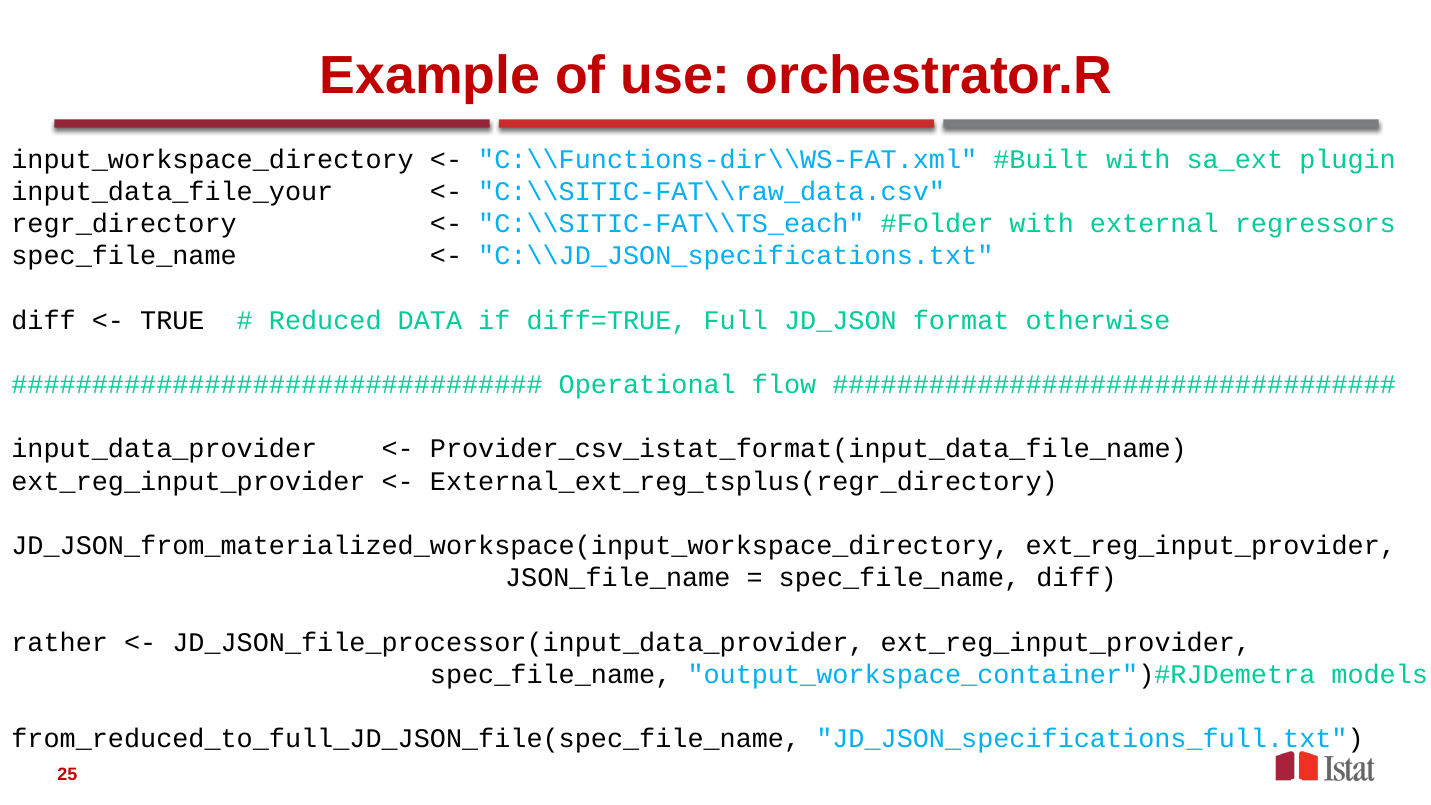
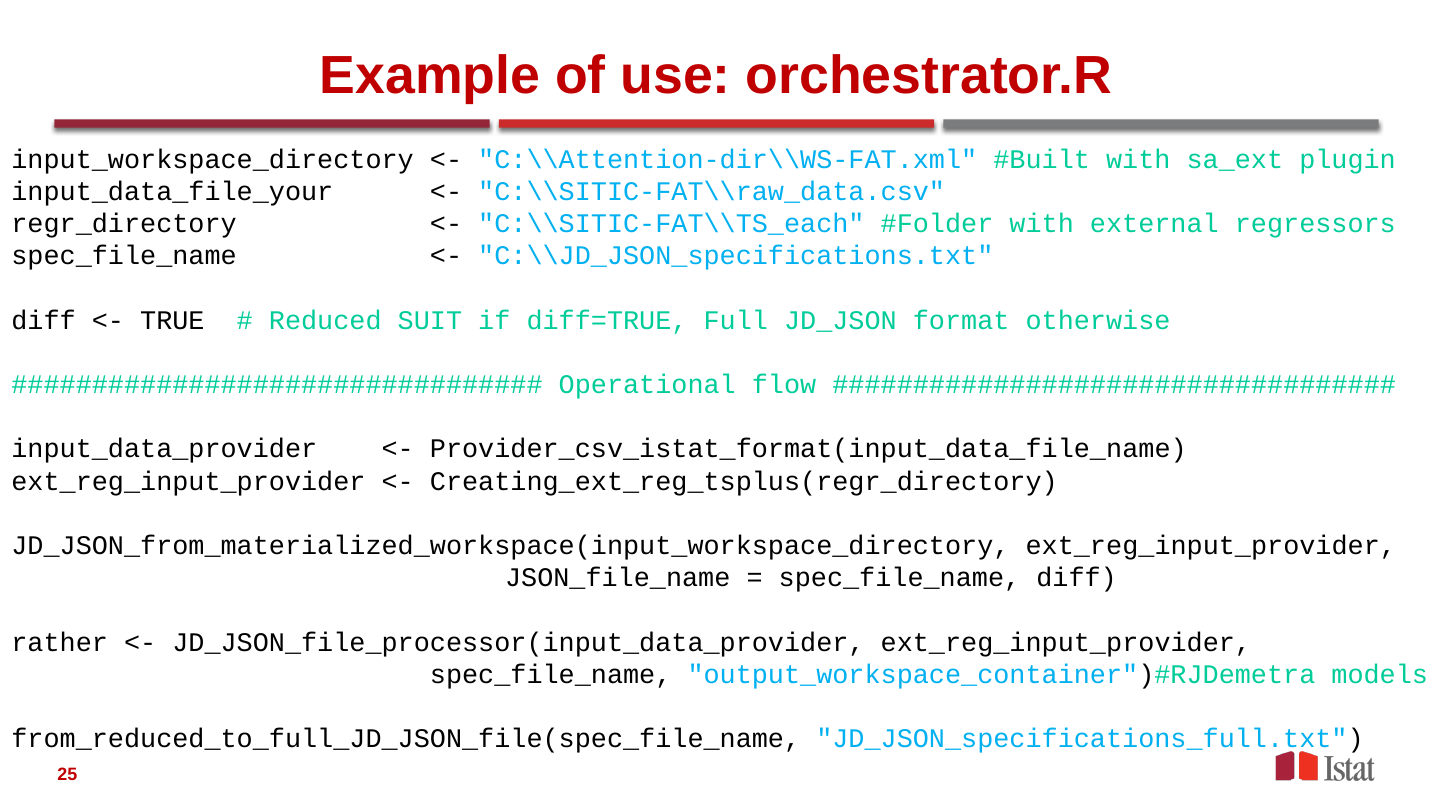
C:\\Functions-dir\\WS-FAT.xml: C:\\Functions-dir\\WS-FAT.xml -> C:\\Attention-dir\\WS-FAT.xml (728, 159)
DATA: DATA -> SUIT (430, 320)
External_ext_reg_tsplus(regr_directory: External_ext_reg_tsplus(regr_directory -> Creating_ext_reg_tsplus(regr_directory (744, 481)
